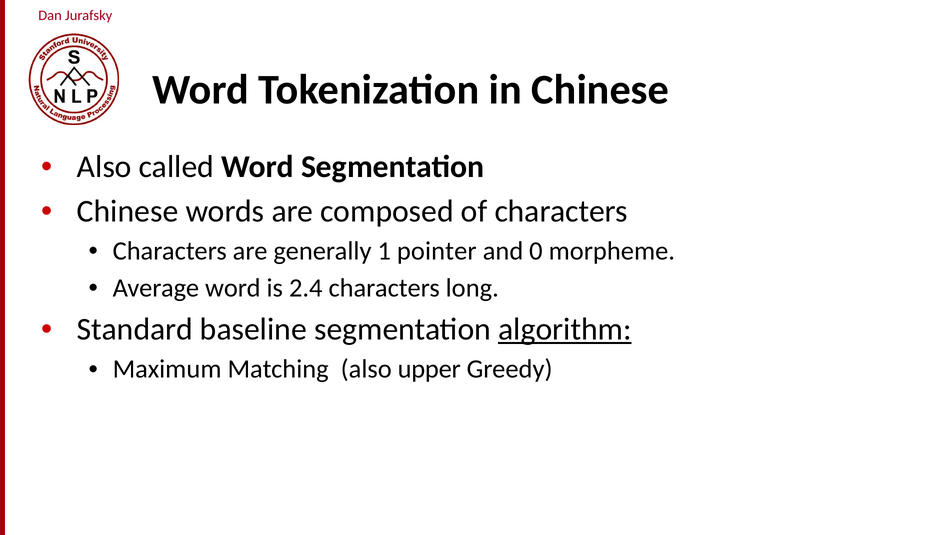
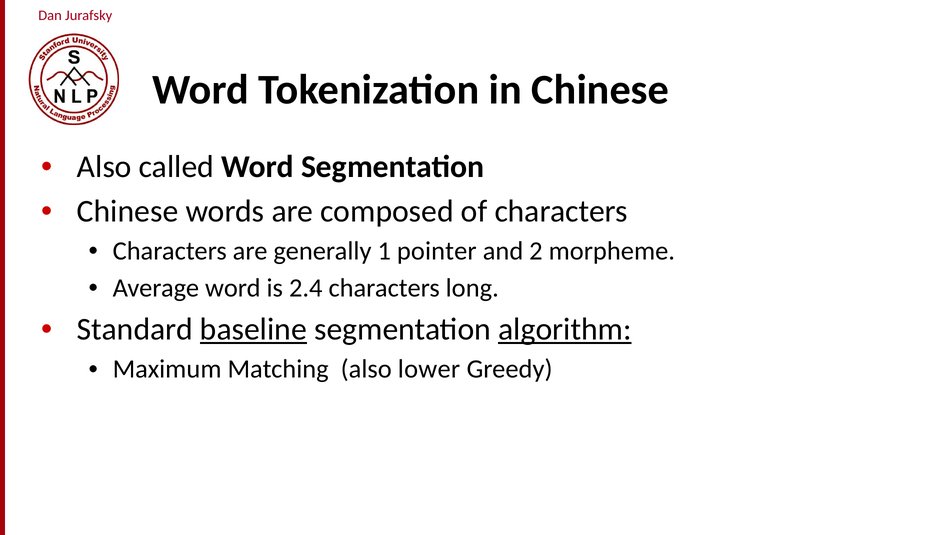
0: 0 -> 2 (536, 251)
baseline underline: none -> present (253, 330)
upper: upper -> lower (429, 370)
